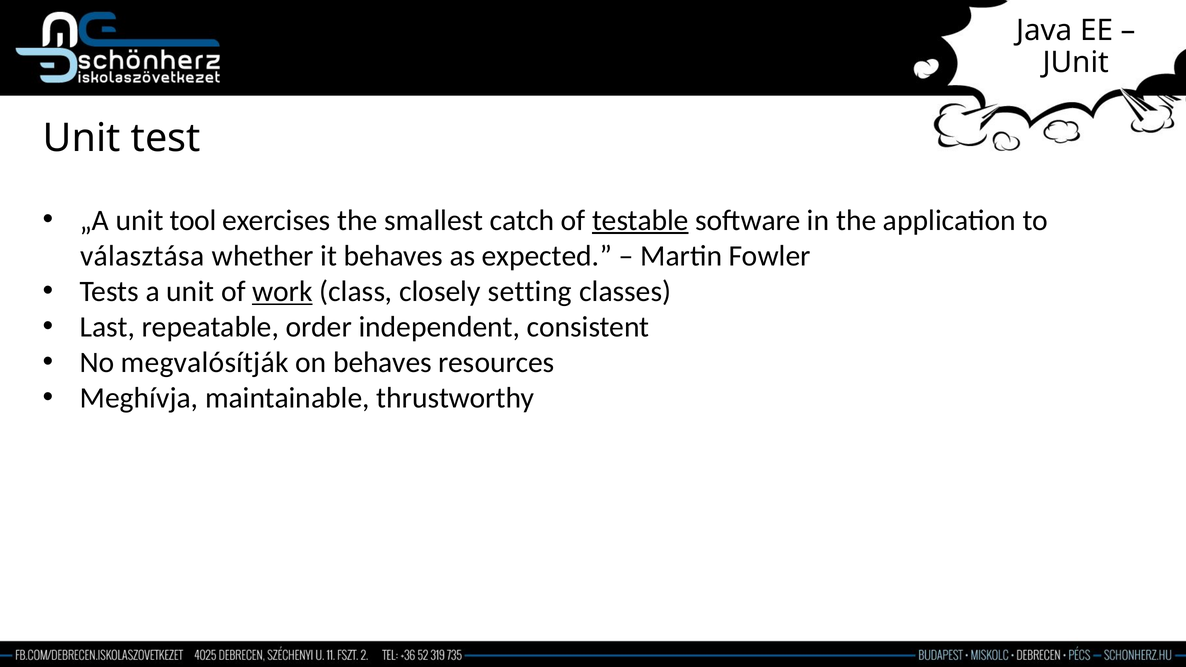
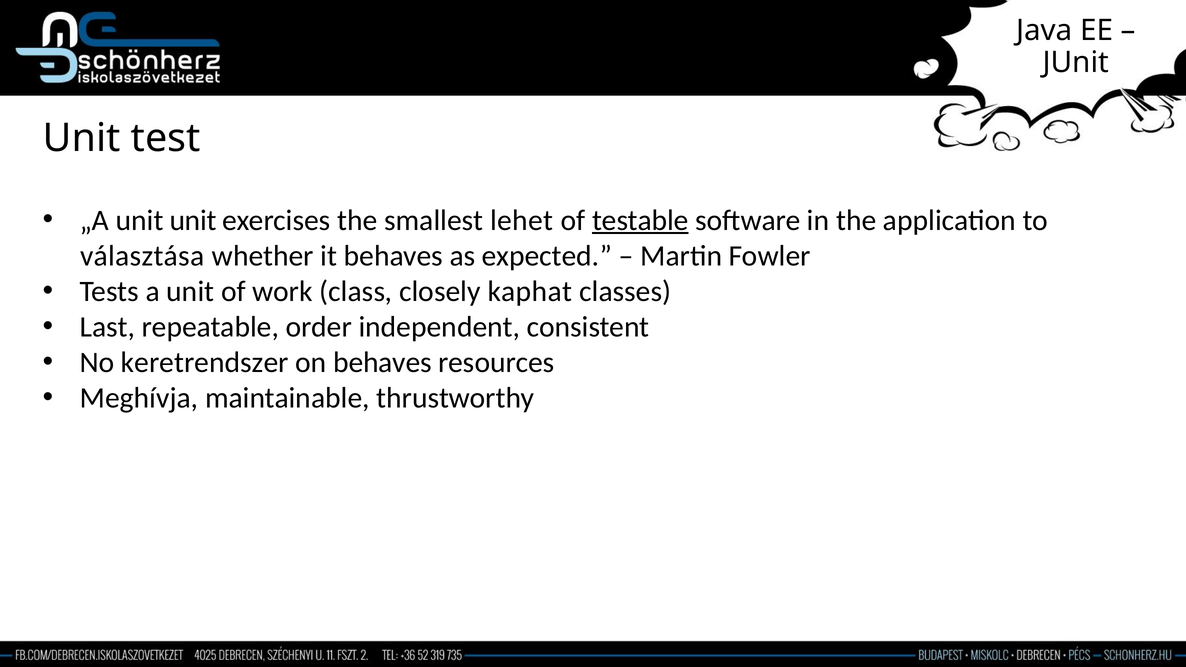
unit tool: tool -> unit (193, 220)
catch: catch -> lehet (522, 220)
work underline: present -> none (282, 291)
setting: setting -> kaphat (530, 291)
megvalósítják: megvalósítják -> keretrendszer (205, 363)
